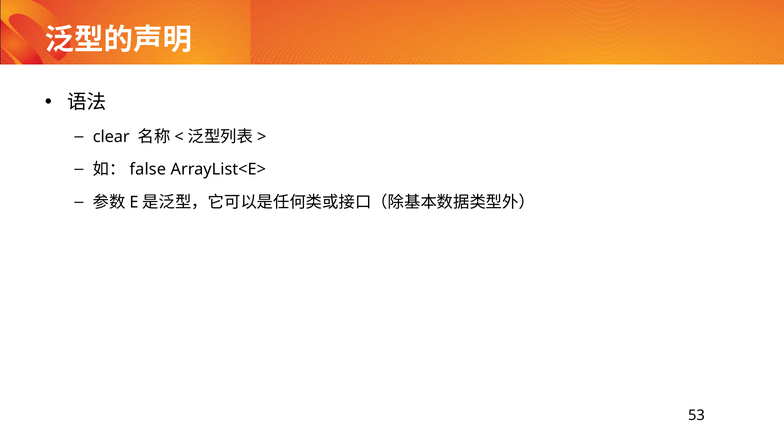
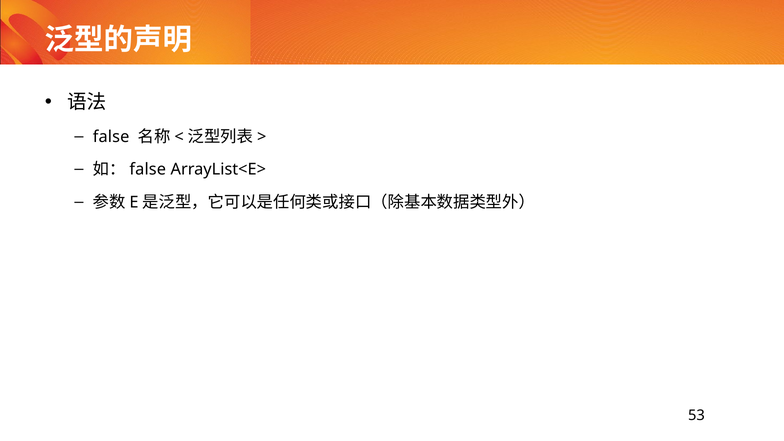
clear: clear -> false (111, 137)
